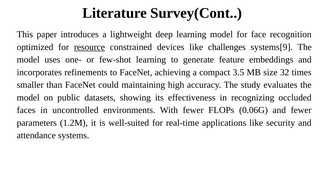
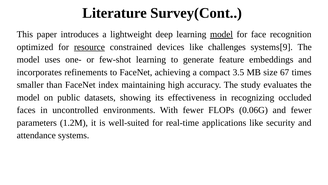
model underline: none -> present (221, 34)
32: 32 -> 67 (285, 72)
could: could -> index (108, 85)
